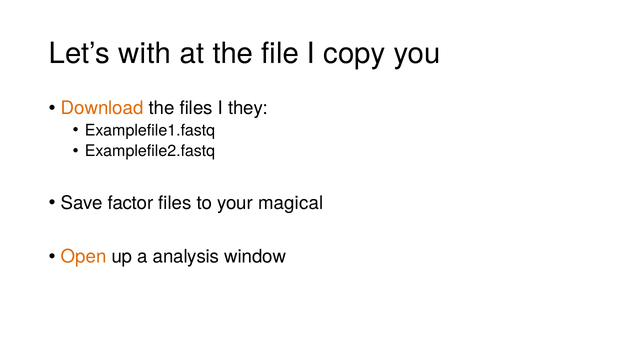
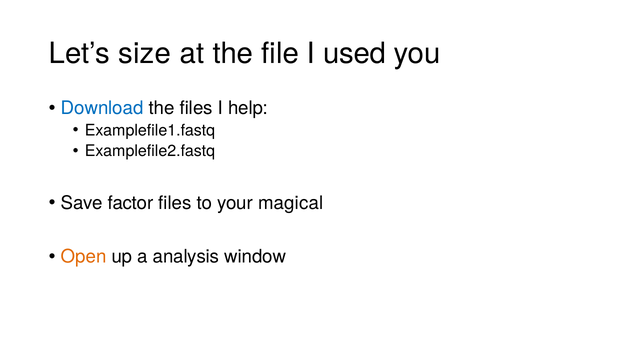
with: with -> size (145, 54)
copy: copy -> used (355, 54)
Download colour: orange -> blue (102, 108)
they: they -> help (248, 108)
